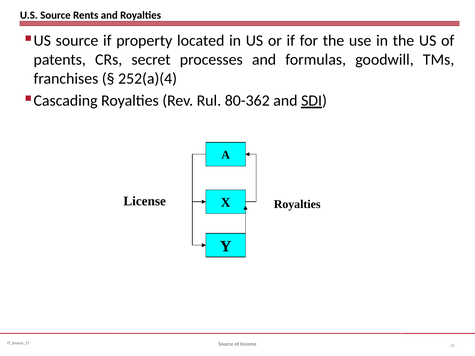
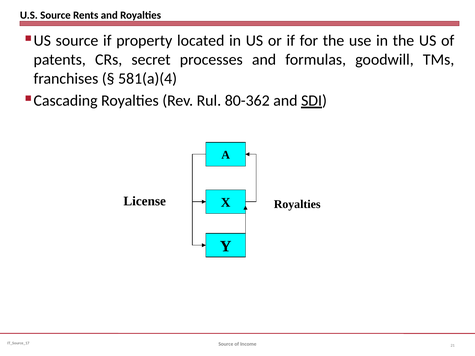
252(a)(4: 252(a)(4 -> 581(a)(4 (148, 79)
